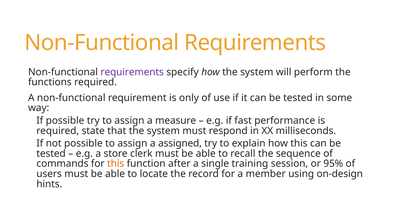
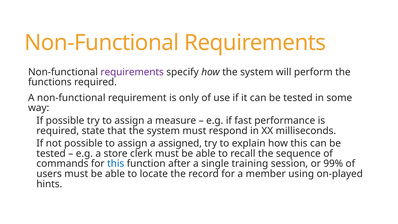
this colour: orange -> blue (116, 164)
95%: 95% -> 99% (333, 164)
on-design: on-design -> on-played (340, 174)
